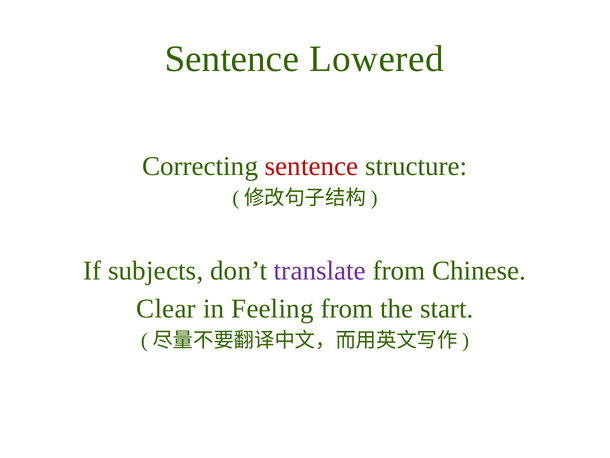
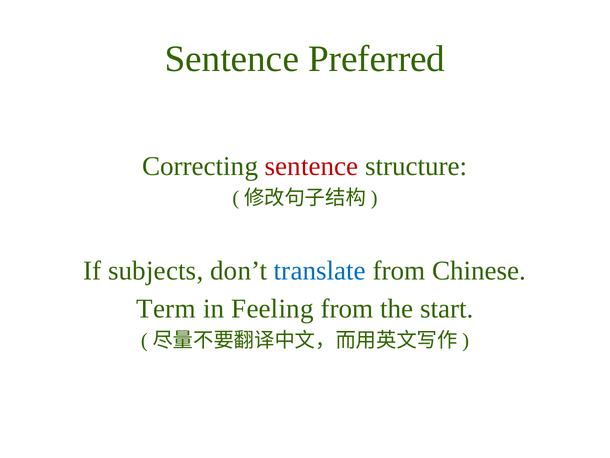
Lowered: Lowered -> Preferred (377, 59)
translate colour: purple -> blue (320, 270)
Clear: Clear -> Term (166, 308)
